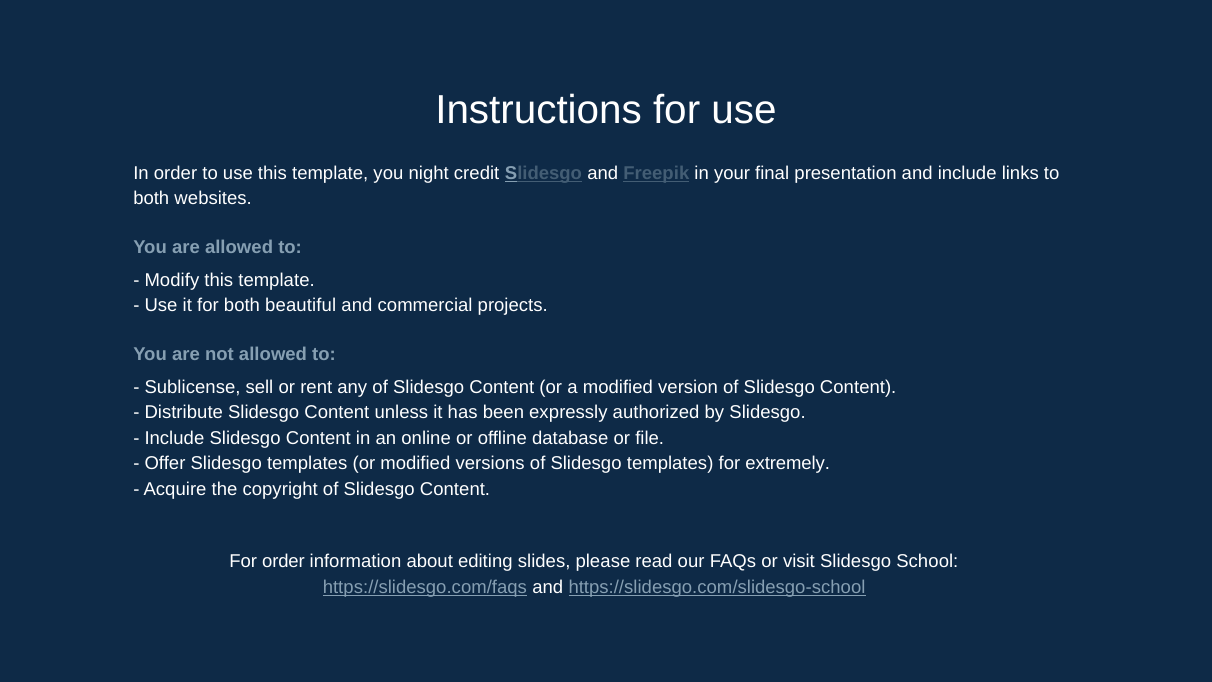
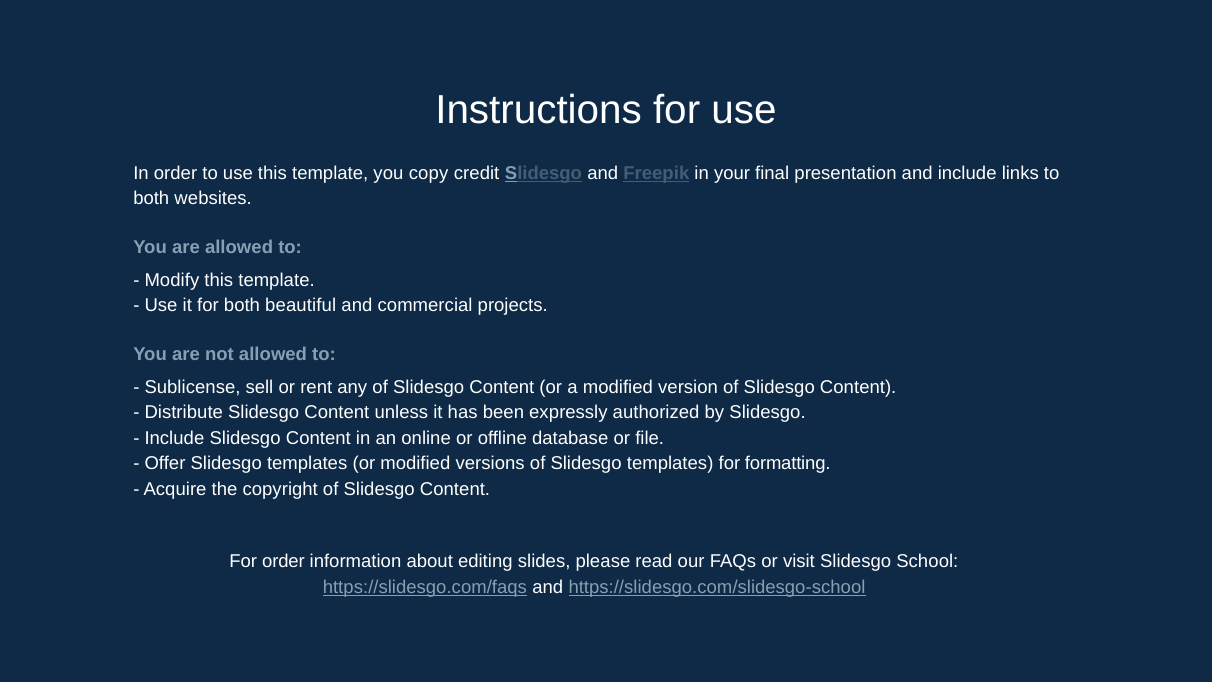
night: night -> copy (429, 173)
extremely: extremely -> formatting (788, 464)
